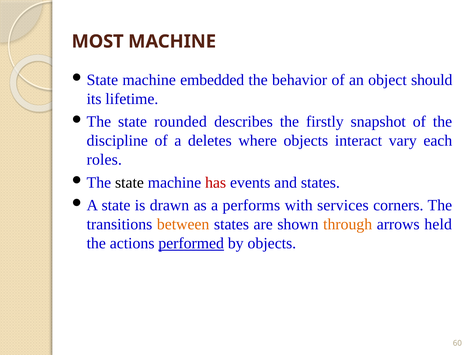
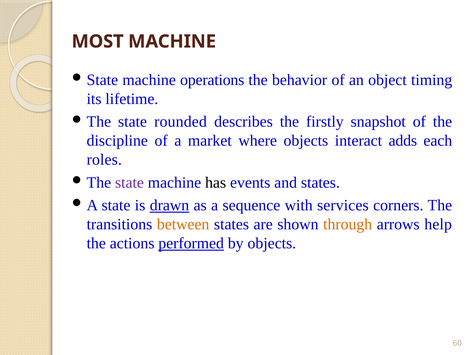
embedded: embedded -> operations (212, 80)
should: should -> timing (432, 80)
deletes: deletes -> market (210, 141)
vary: vary -> adds (403, 141)
state colour: black -> purple (129, 182)
has colour: red -> black (216, 182)
drawn underline: none -> present (169, 205)
performs: performs -> sequence (251, 205)
held: held -> help (438, 224)
